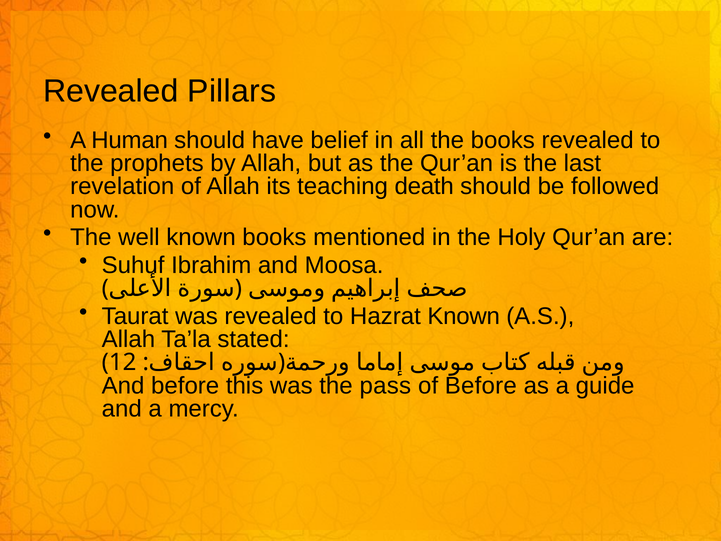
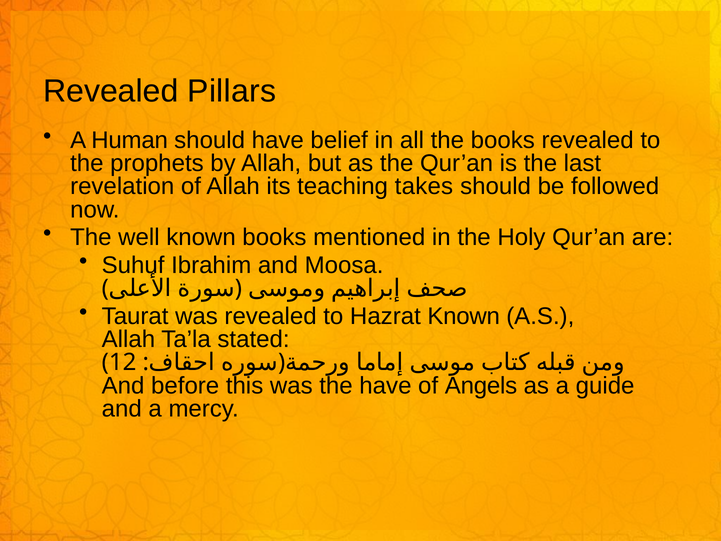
death: death -> takes (424, 186)
the pass: pass -> have (385, 385)
of Before: Before -> Angels (481, 385)
